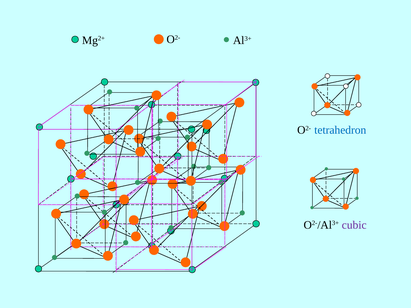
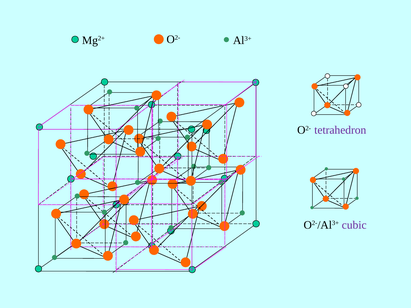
tetrahedron colour: blue -> purple (340, 130)
